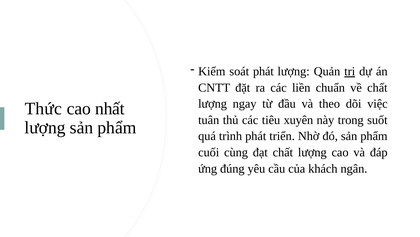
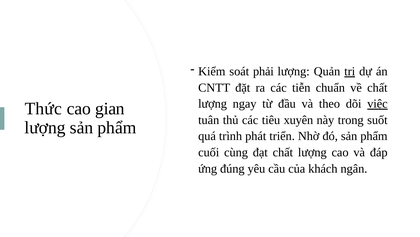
soát phát: phát -> phải (263, 71)
liền: liền -> tiễn (301, 87)
việc underline: none -> present (377, 104)
nhất: nhất -> gian (110, 108)
